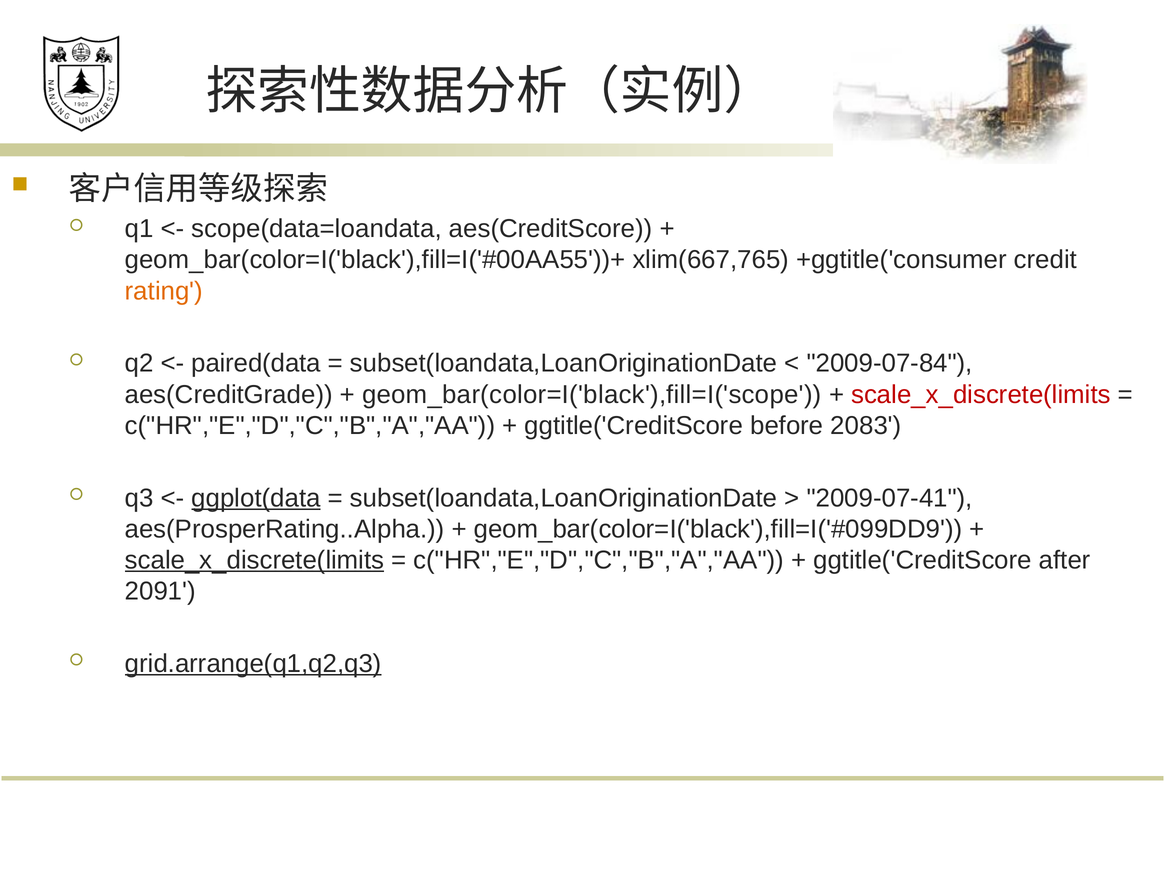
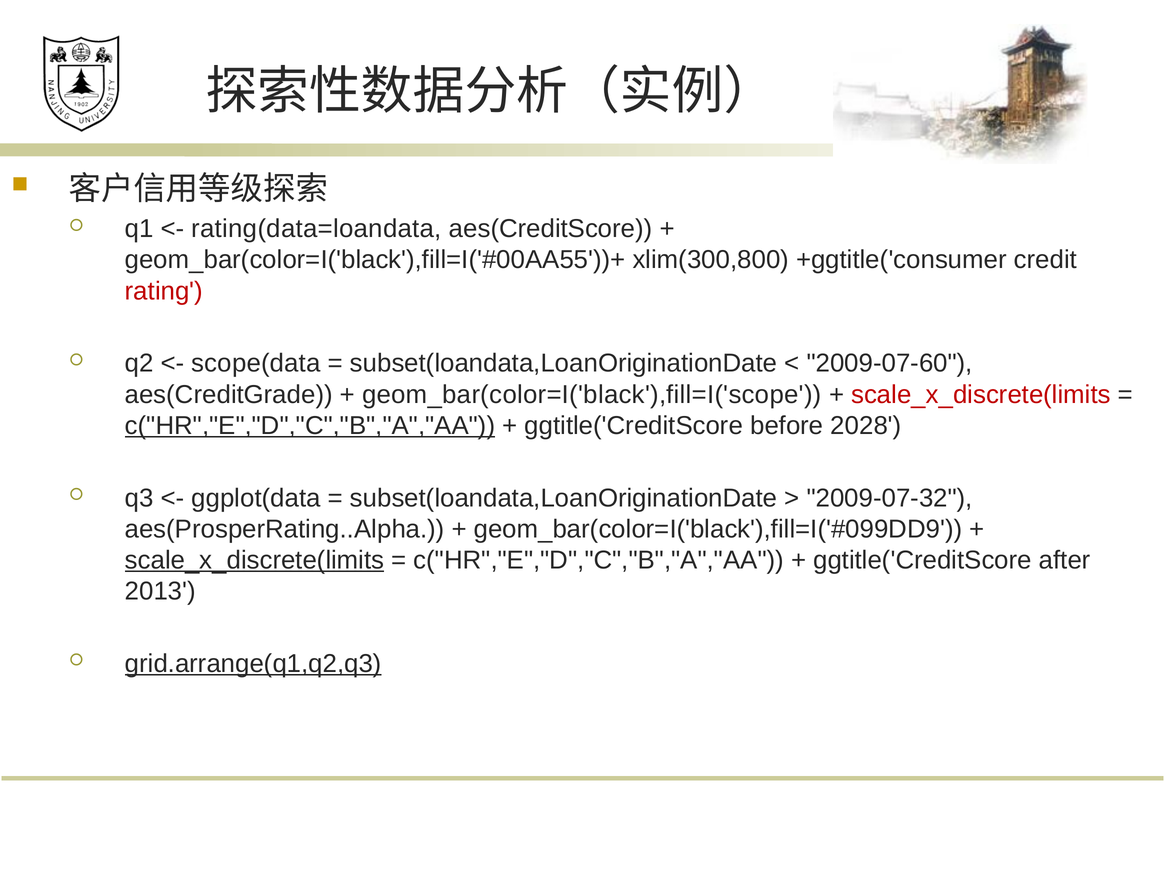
scope(data=loandata: scope(data=loandata -> rating(data=loandata (316, 229)
xlim(667,765: xlim(667,765 -> xlim(300,800 (711, 260)
rating colour: orange -> red (164, 291)
paired(data: paired(data -> scope(data (256, 363)
2009-07-84: 2009-07-84 -> 2009-07-60 (890, 363)
c("HR","E","D","C","B","A","AA underline: none -> present (310, 425)
2083: 2083 -> 2028 (866, 425)
ggplot(data underline: present -> none (256, 498)
2009-07-41: 2009-07-41 -> 2009-07-32 (890, 498)
2091: 2091 -> 2013 (160, 591)
